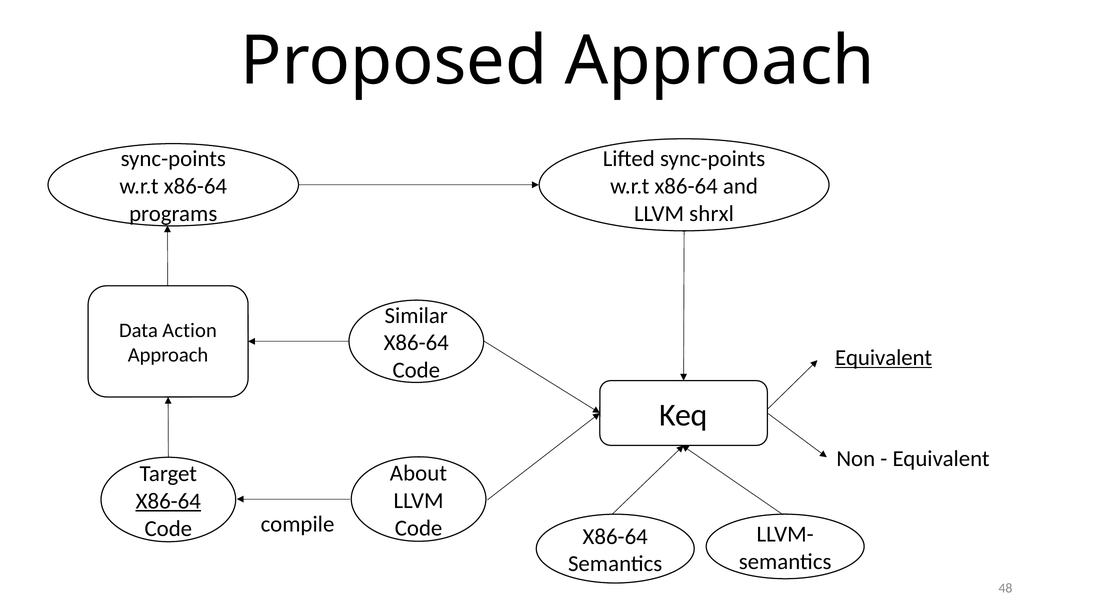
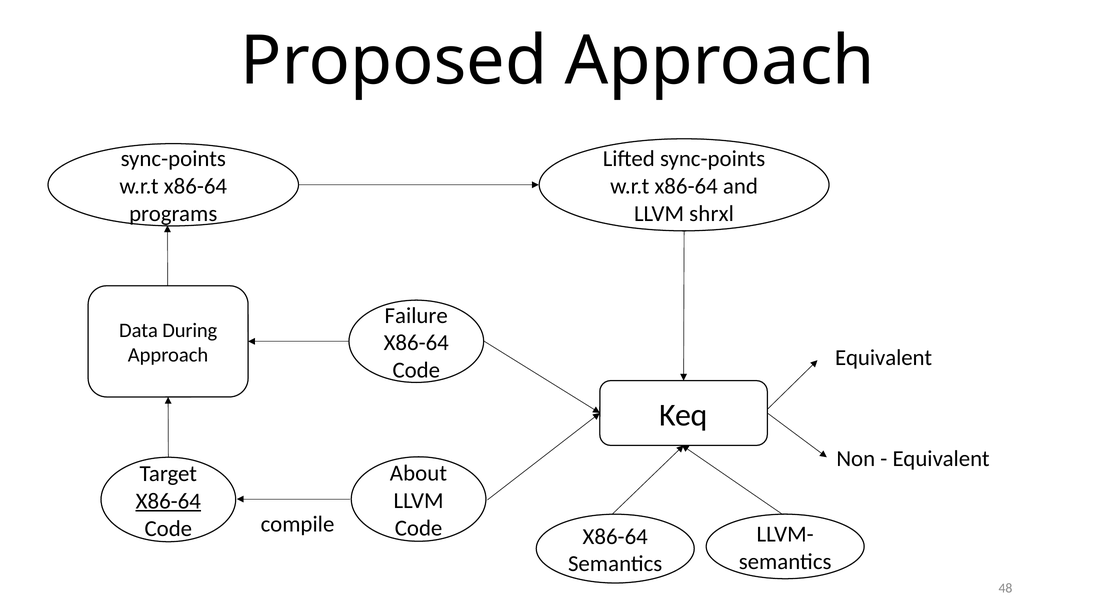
Similar: Similar -> Failure (416, 316)
Action: Action -> During (190, 331)
Equivalent underline: present -> none (884, 358)
